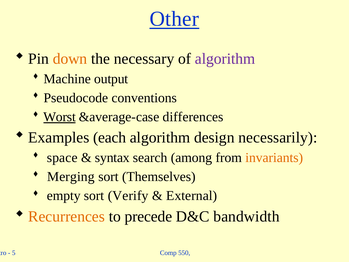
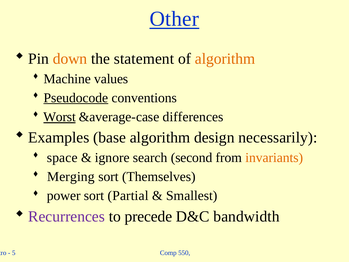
necessary: necessary -> statement (144, 59)
algorithm colour: purple -> orange (225, 59)
output: output -> values (111, 79)
Pseudocode underline: none -> present (76, 98)
each: each -> base (110, 137)
syntax: syntax -> ignore (112, 158)
among: among -> second (192, 158)
empty: empty -> power (64, 196)
Verify: Verify -> Partial (128, 196)
External: External -> Smallest (192, 196)
Recurrences colour: orange -> purple (67, 216)
